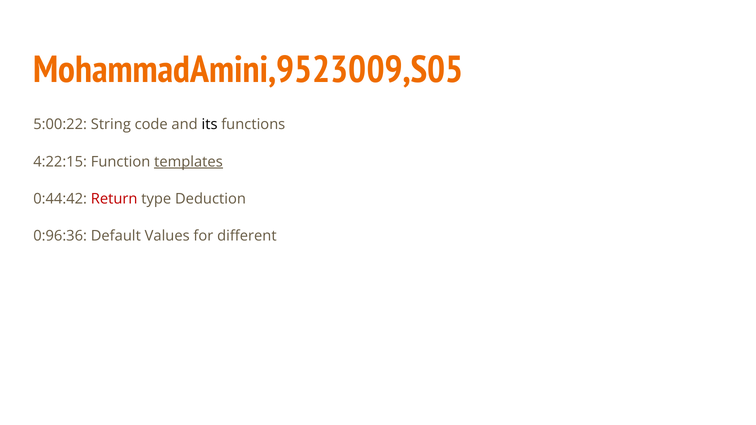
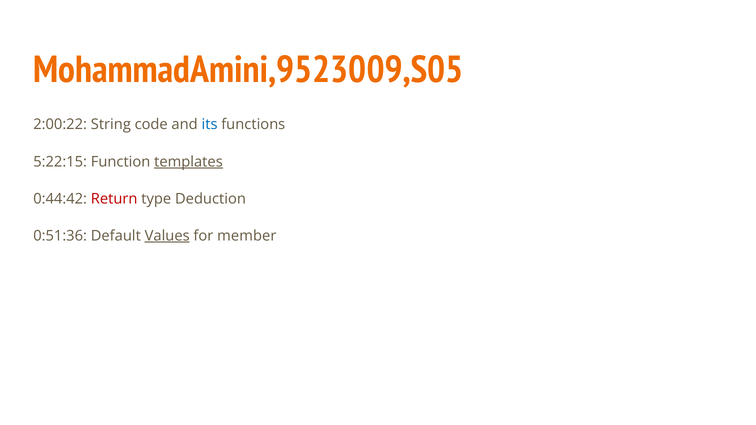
5:00:22: 5:00:22 -> 2:00:22 (60, 125)
its colour: black -> blue (210, 125)
4:22:15: 4:22:15 -> 5:22:15 (60, 162)
0:96:36: 0:96:36 -> 0:51:36 (60, 236)
Values underline: none -> present (167, 236)
different: different -> member (247, 236)
